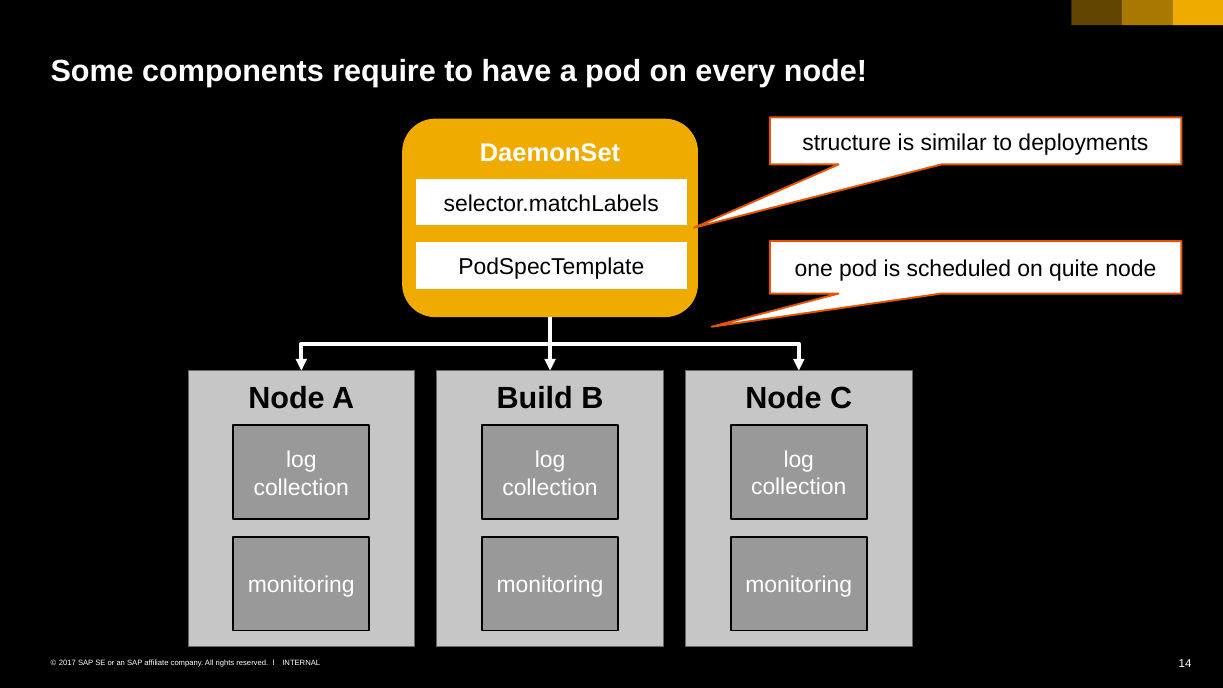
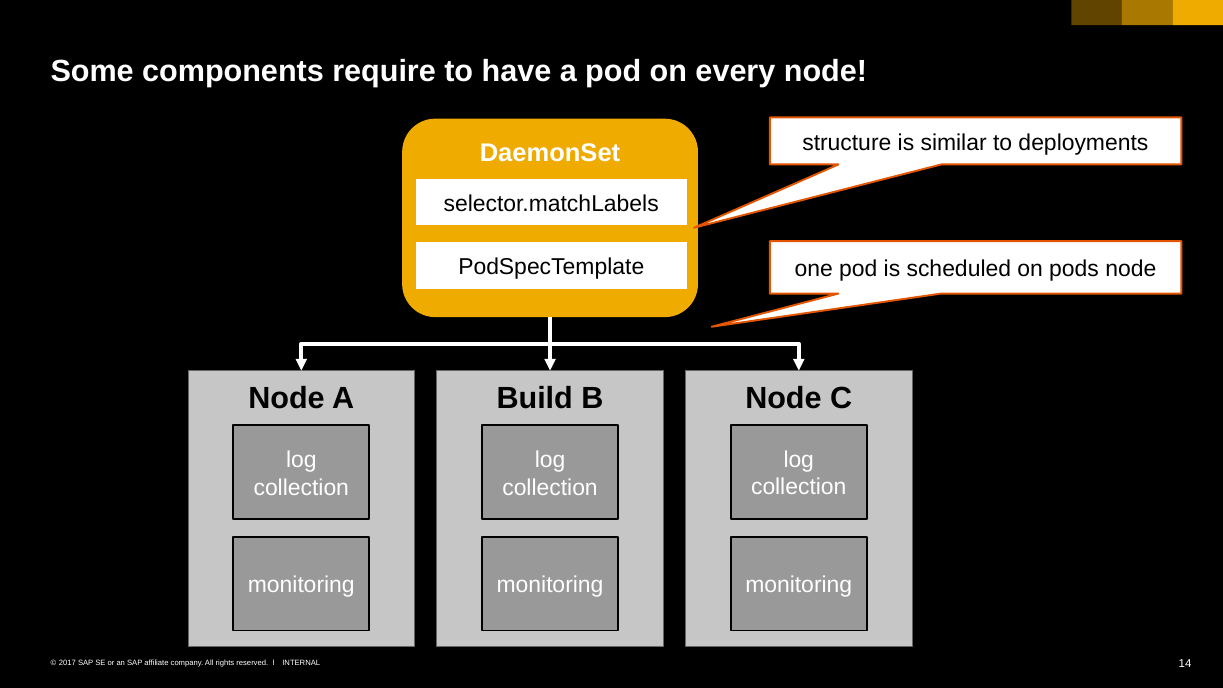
quite: quite -> pods (1074, 269)
